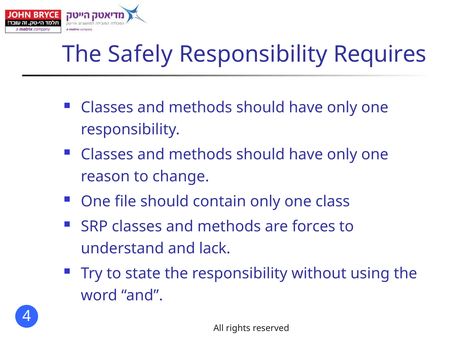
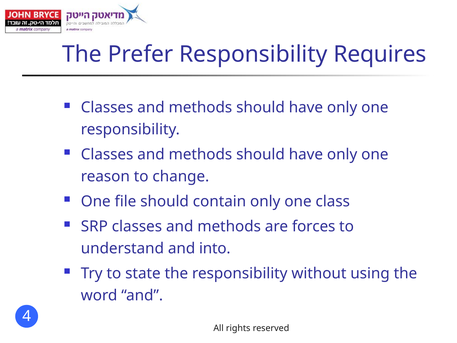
Safely: Safely -> Prefer (140, 54)
lack: lack -> into (215, 248)
